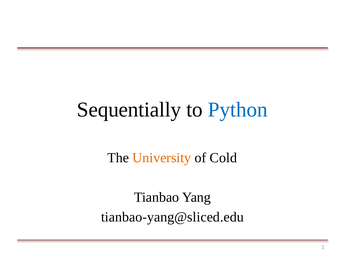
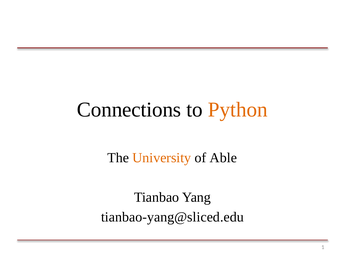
Sequentially: Sequentially -> Connections (129, 110)
Python colour: blue -> orange (238, 110)
Cold: Cold -> Able (223, 158)
